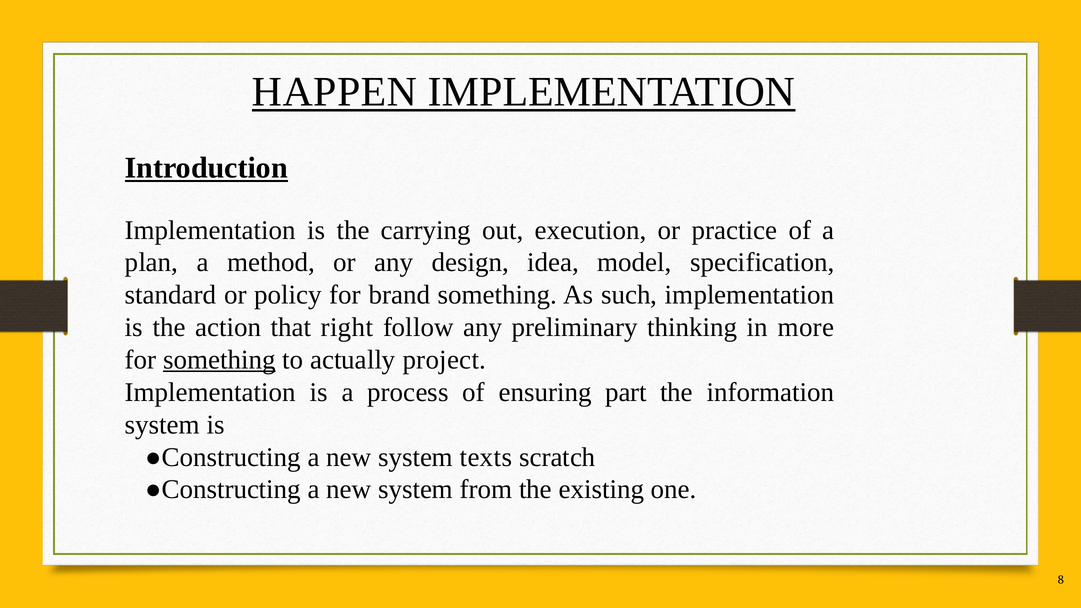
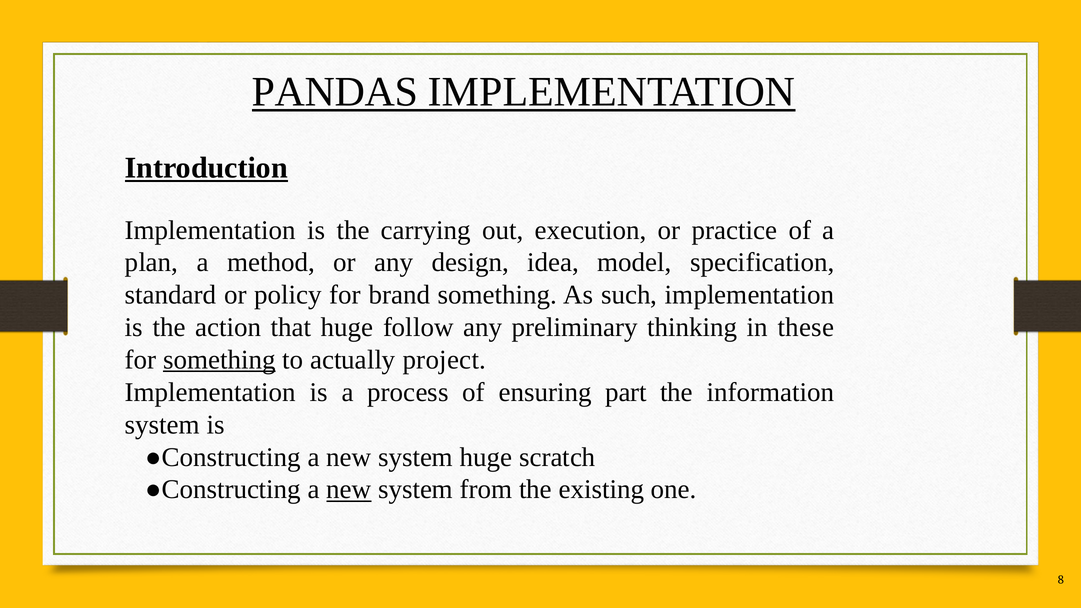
HAPPEN: HAPPEN -> PANDAS (335, 92)
that right: right -> huge (347, 327)
more: more -> these (806, 327)
system texts: texts -> huge (486, 457)
new underline: none -> present (349, 490)
